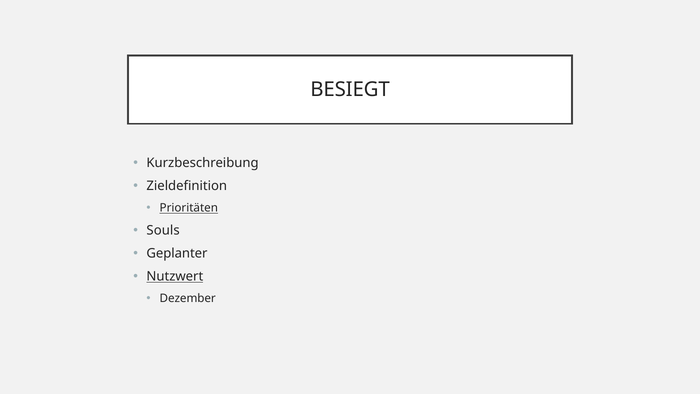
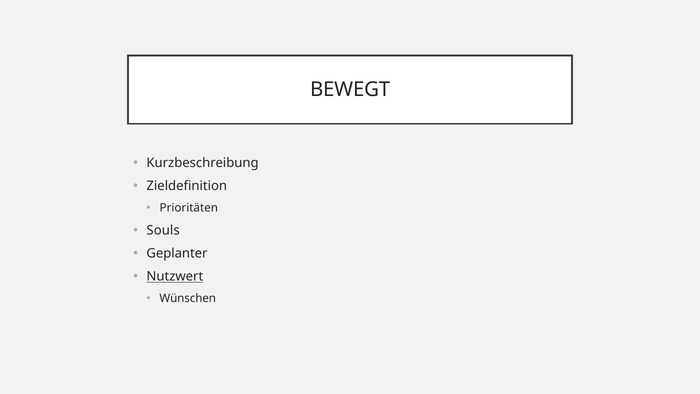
BESIEGT: BESIEGT -> BEWEGT (350, 89)
Prioritäten underline: present -> none (189, 208)
Dezember: Dezember -> Wünschen (188, 298)
